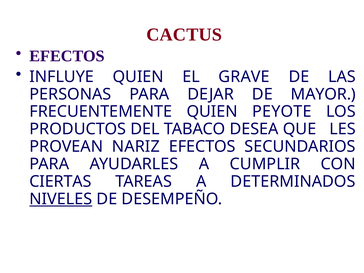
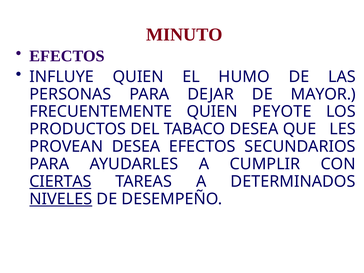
CACTUS: CACTUS -> MINUTO (184, 35)
GRAVE: GRAVE -> HUMO (244, 77)
PROVEAN NARIZ: NARIZ -> DESEA (136, 147)
CIERTAS underline: none -> present (60, 182)
